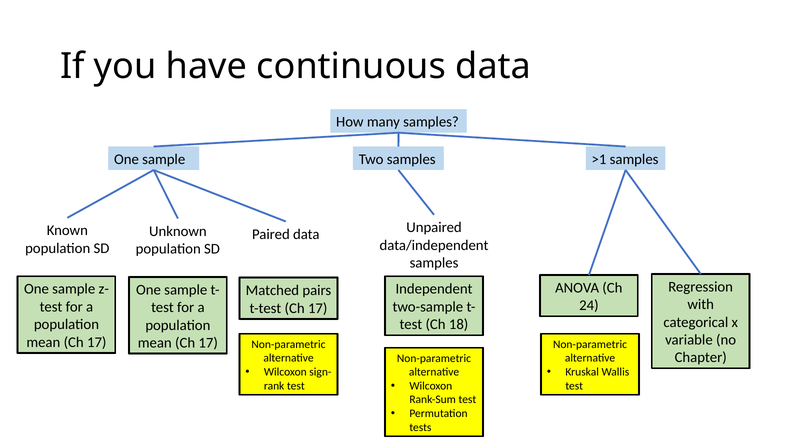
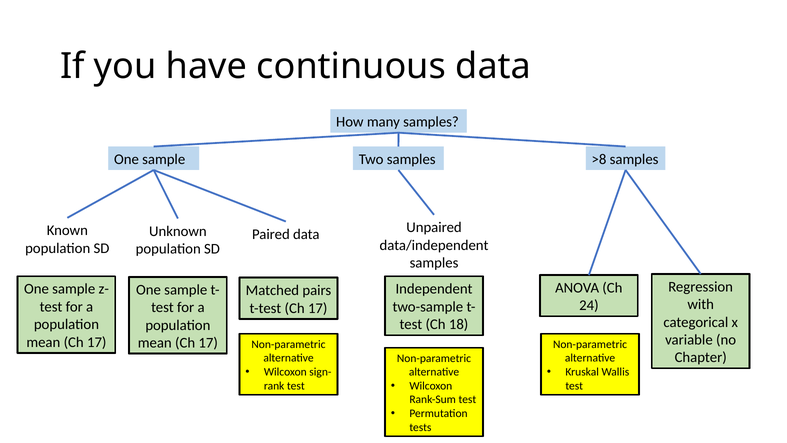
>1: >1 -> >8 (599, 159)
